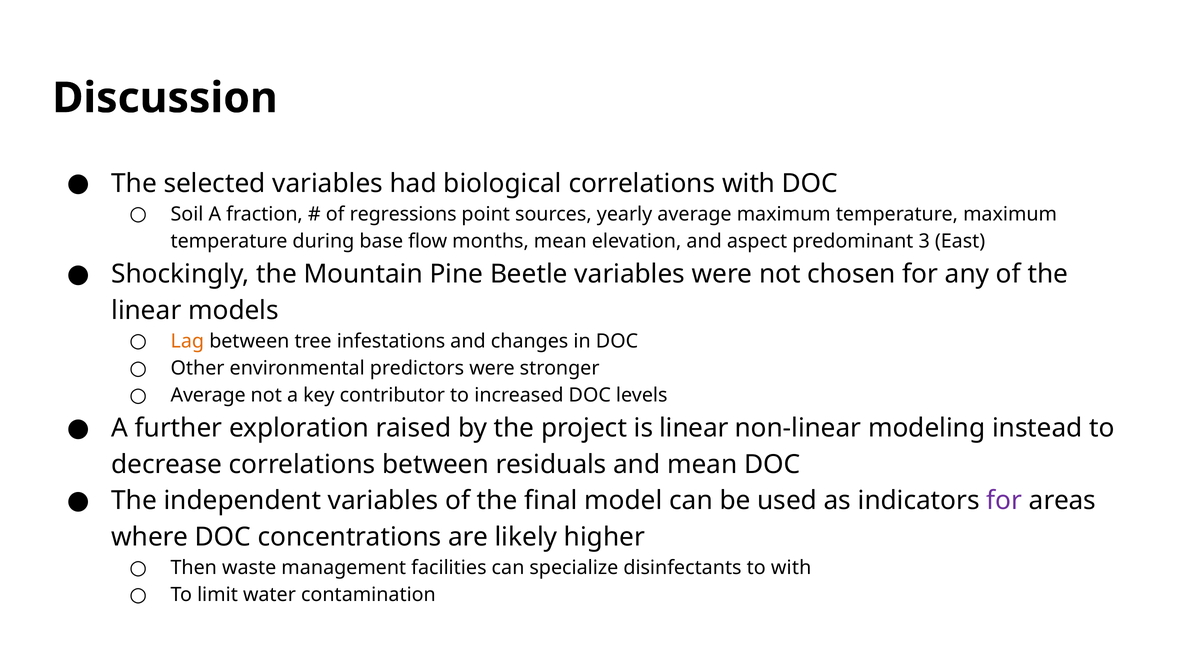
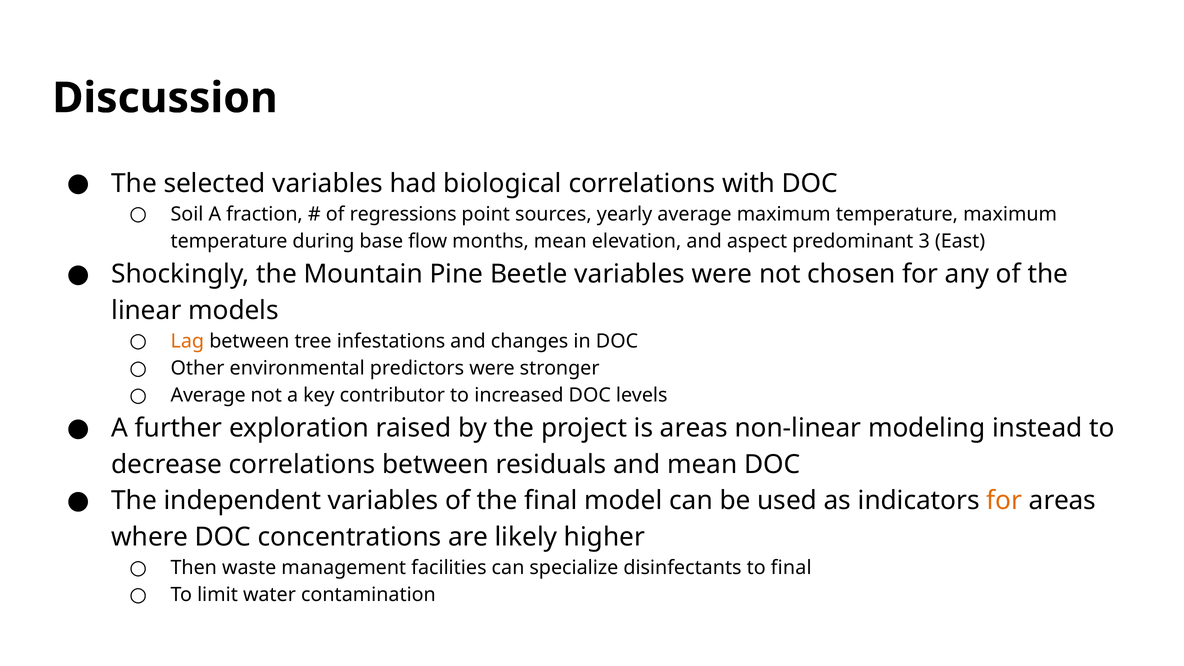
is linear: linear -> areas (694, 428)
for colour: purple -> orange (1004, 501)
to with: with -> final (791, 568)
